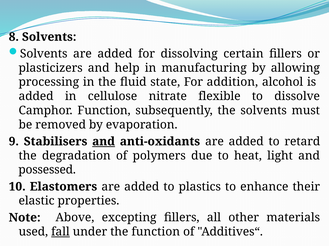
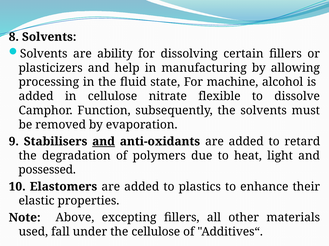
Solvents are added: added -> ability (115, 54)
addition: addition -> machine (232, 82)
fall underline: present -> none (60, 232)
the function: function -> cellulose (156, 232)
